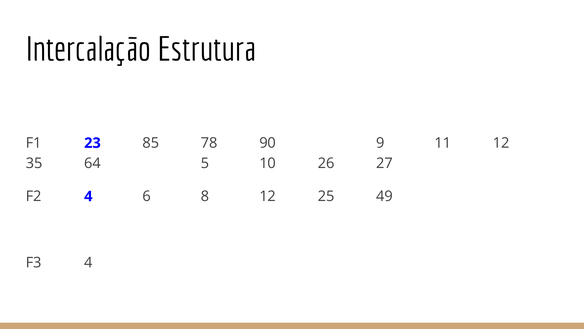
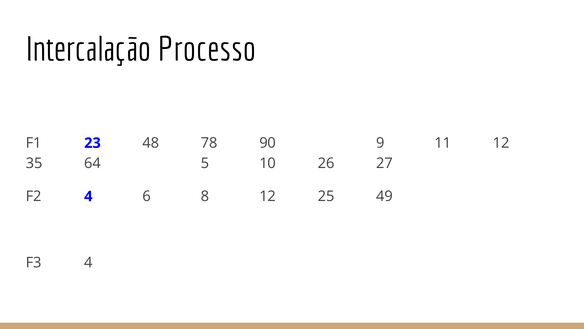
Estrutura: Estrutura -> Processo (207, 49)
85: 85 -> 48 (151, 143)
